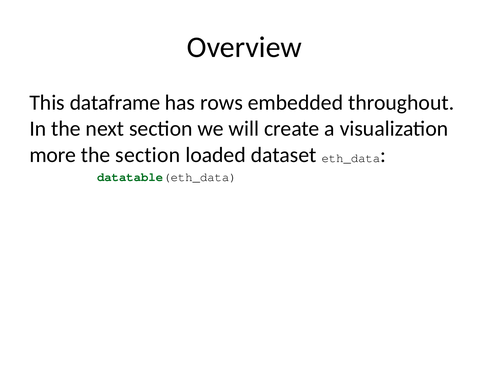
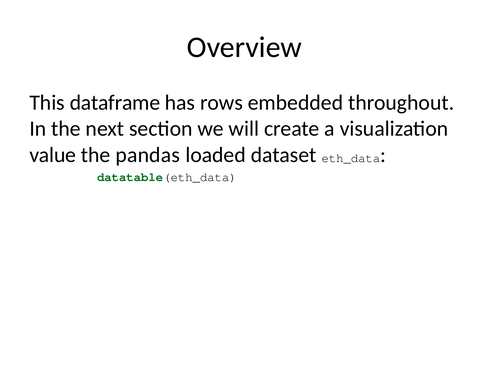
more: more -> value (53, 155)
the section: section -> pandas (148, 155)
